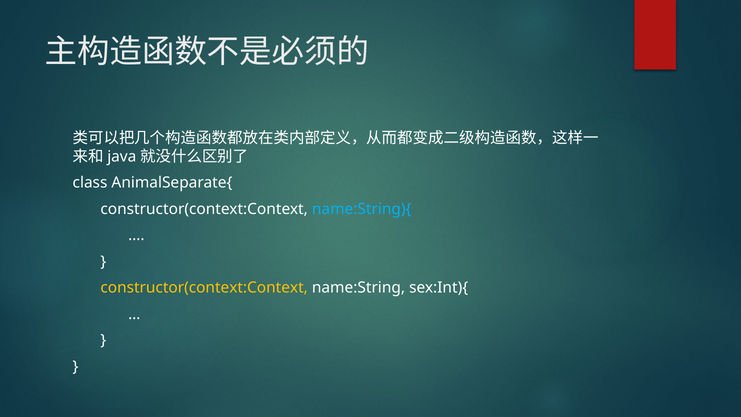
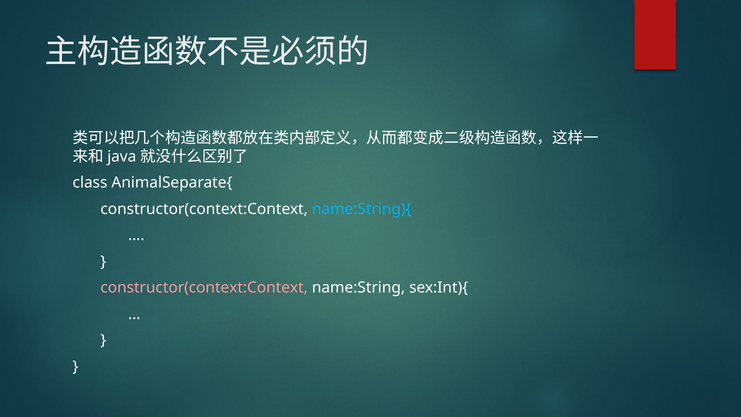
constructor(context:Context colour: yellow -> pink (204, 288)
